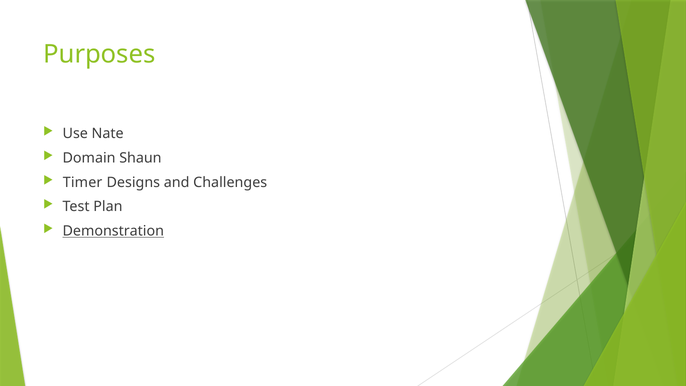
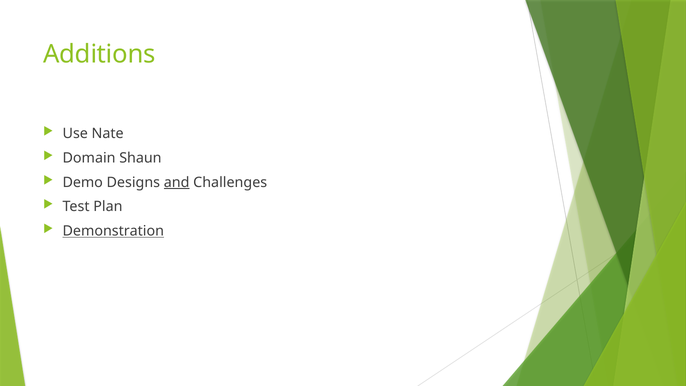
Purposes: Purposes -> Additions (99, 54)
Timer: Timer -> Demo (83, 182)
and underline: none -> present (177, 182)
